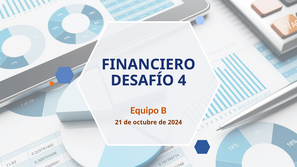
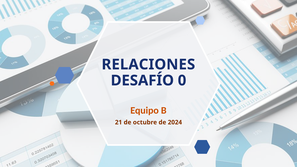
FINANCIERO: FINANCIERO -> RELACIONES (148, 64)
4: 4 -> 0 (182, 81)
